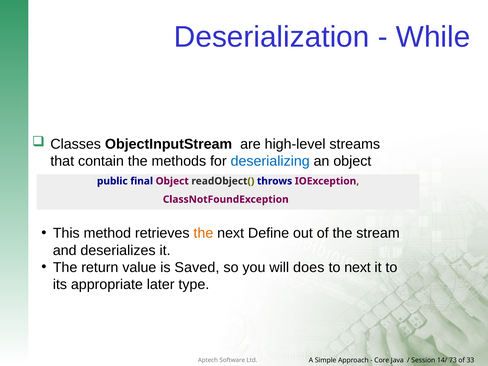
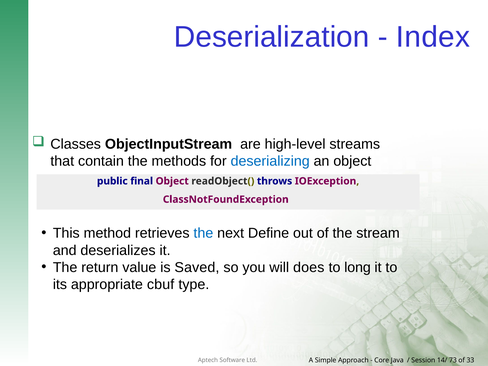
While: While -> Index (433, 37)
the colour: orange -> blue (203, 233)
to next: next -> long (358, 267)
later: later -> cbuf (161, 284)
